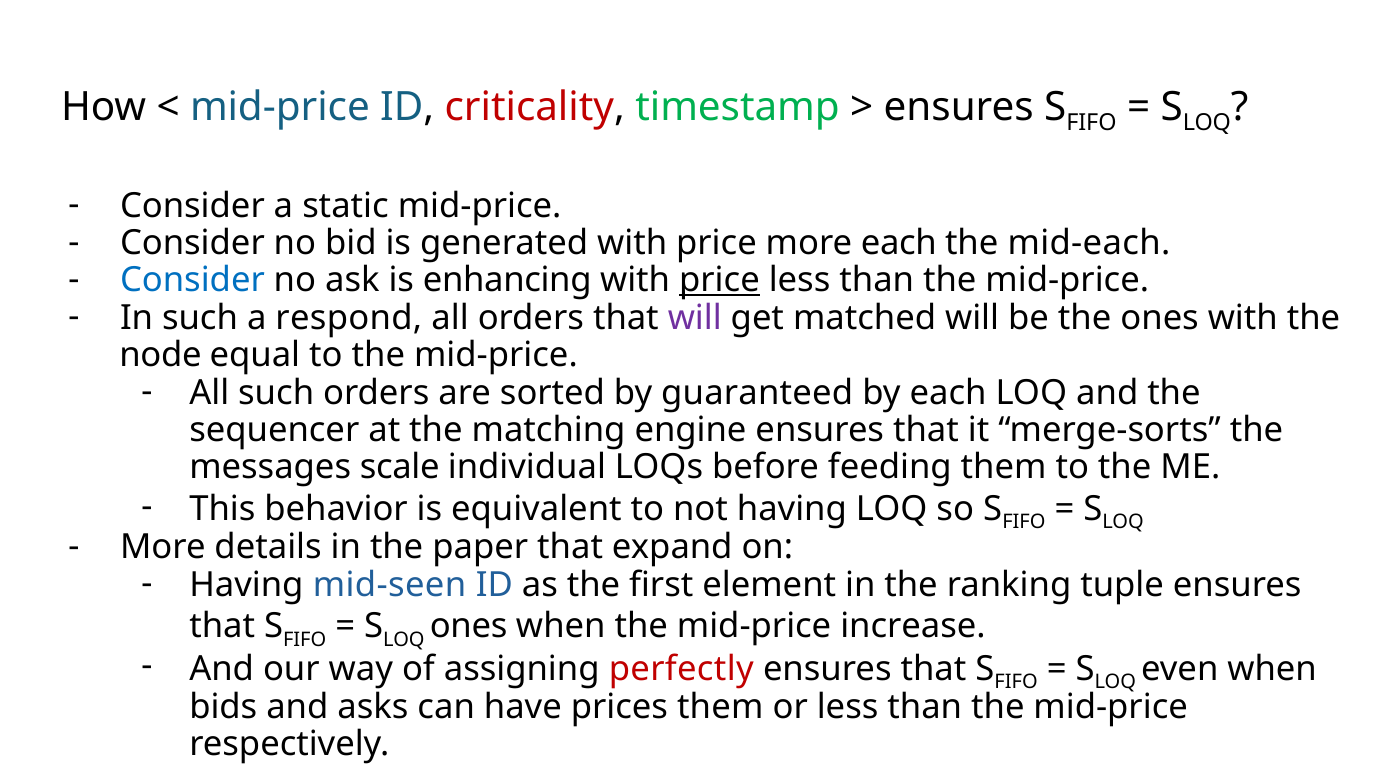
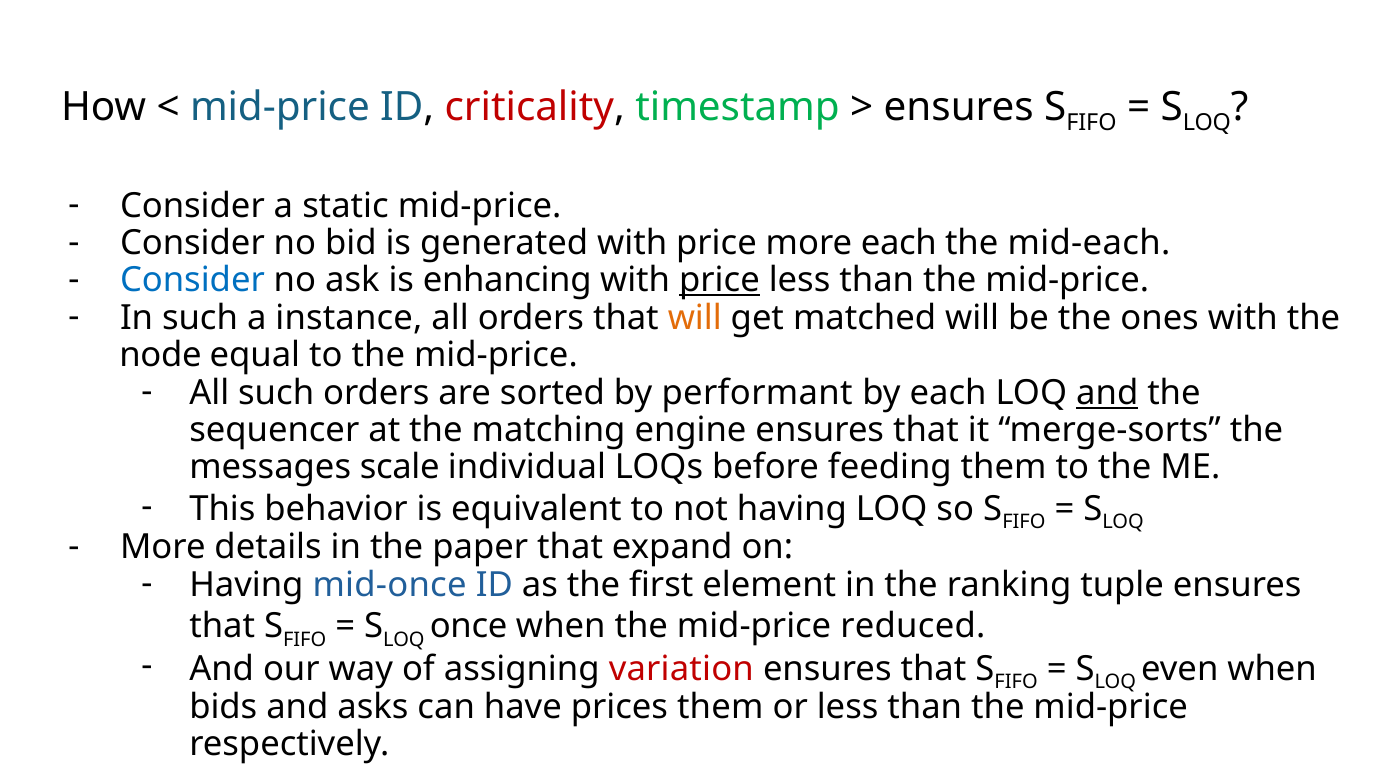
respond: respond -> instance (349, 318)
will colour: purple -> orange (695, 318)
guaranteed: guaranteed -> performant (757, 393)
and underline: none -> present (1107, 393)
mid-seen: mid-seen -> mid-once (390, 585)
LOQ ones: ones -> once (469, 626)
increase: increase -> reduced (913, 626)
perfectly: perfectly -> variation (681, 669)
